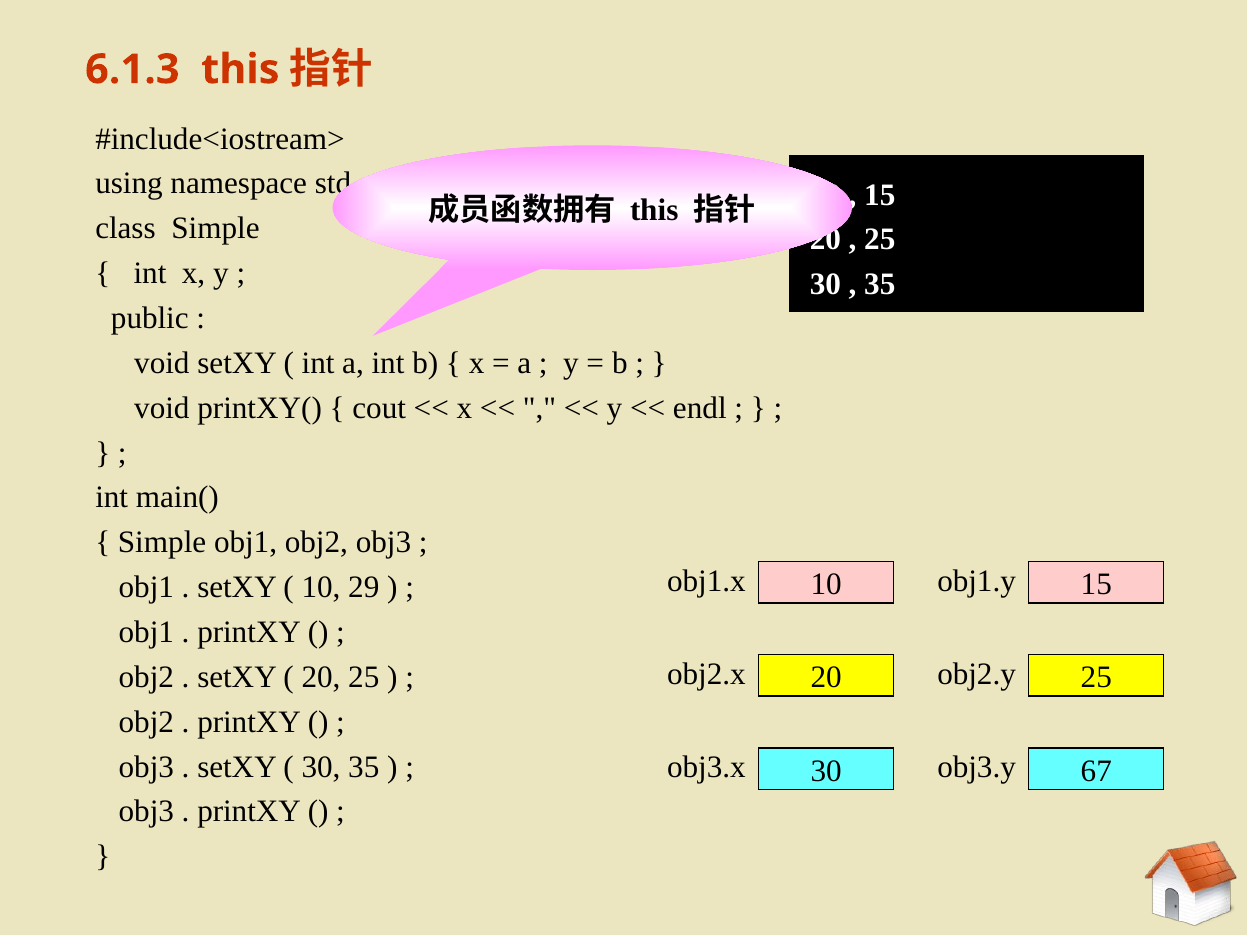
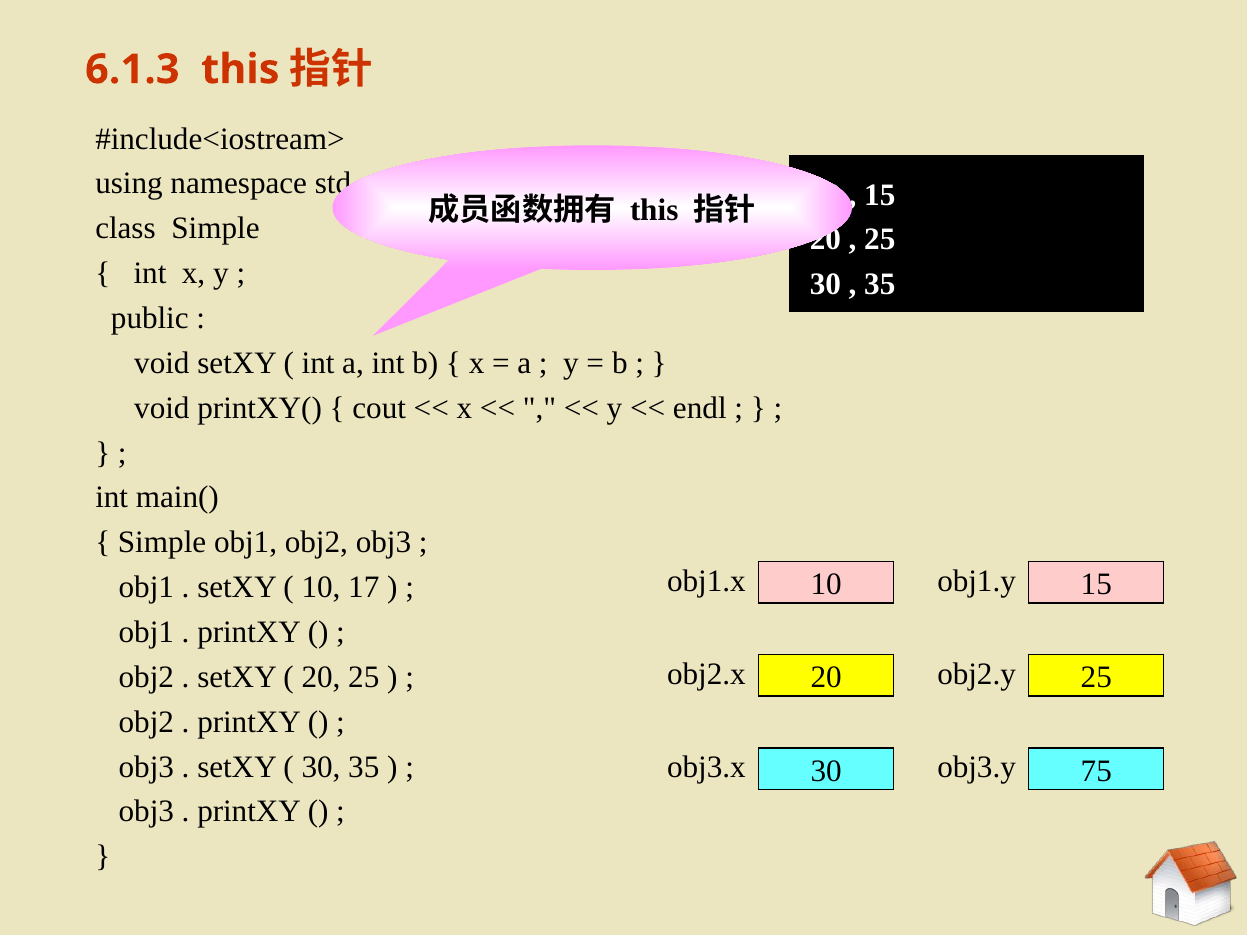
29: 29 -> 17 (364, 587)
67: 67 -> 75 (1096, 771)
